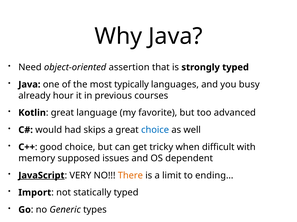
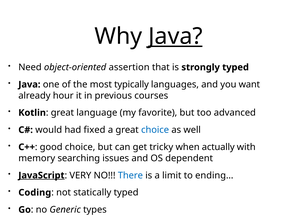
Java underline: none -> present (175, 36)
busy: busy -> want (249, 85)
skips: skips -> fixed (95, 130)
difficult: difficult -> actually (218, 148)
supposed: supposed -> searching (79, 159)
There colour: orange -> blue (130, 176)
Import: Import -> Coding (35, 193)
